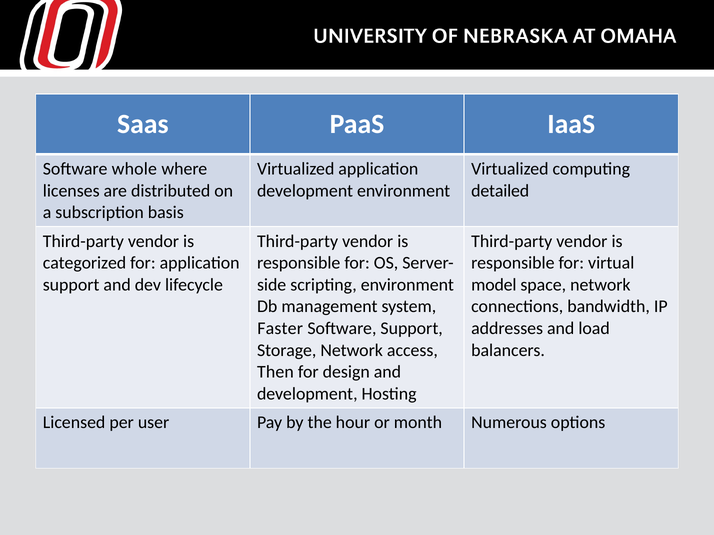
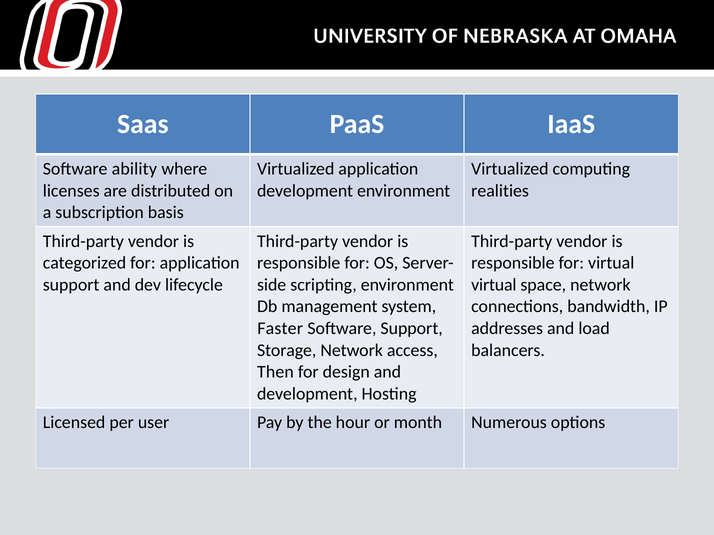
whole: whole -> ability (134, 169)
detailed: detailed -> realities (500, 191)
model: model -> virtual (494, 285)
